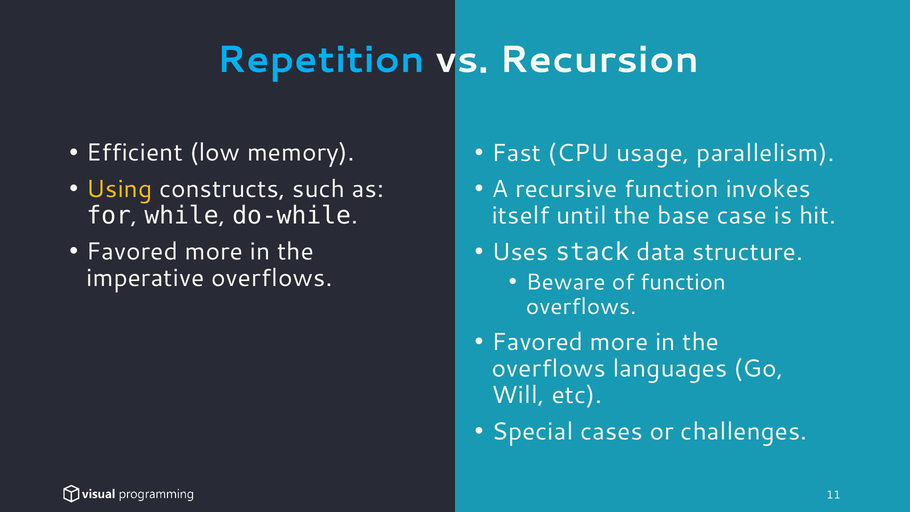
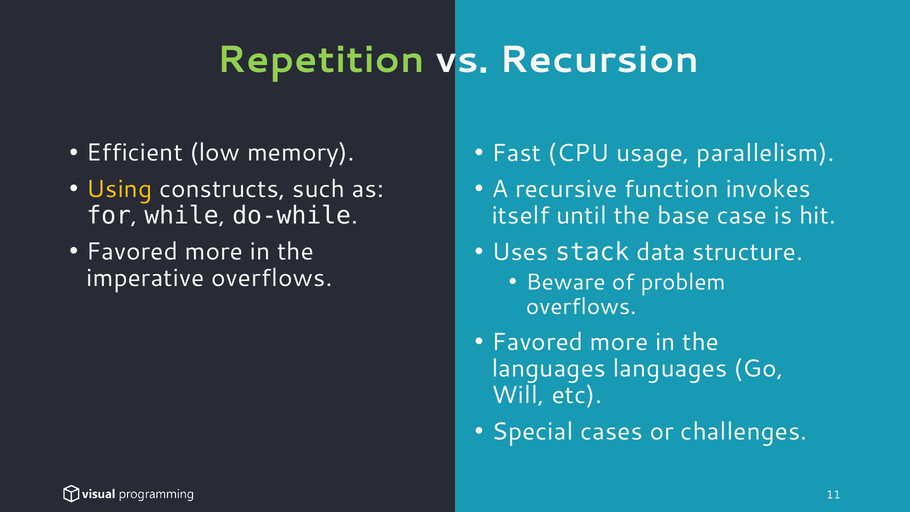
Repetition colour: light blue -> light green (321, 60)
of function: function -> problem (683, 282)
overflows: overflows -> languages (549, 369)
